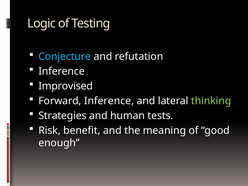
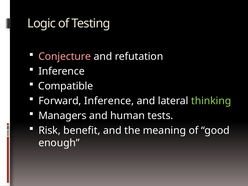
Conjecture colour: light blue -> pink (65, 57)
Improvised: Improvised -> Compatible (66, 86)
Strategies: Strategies -> Managers (62, 116)
